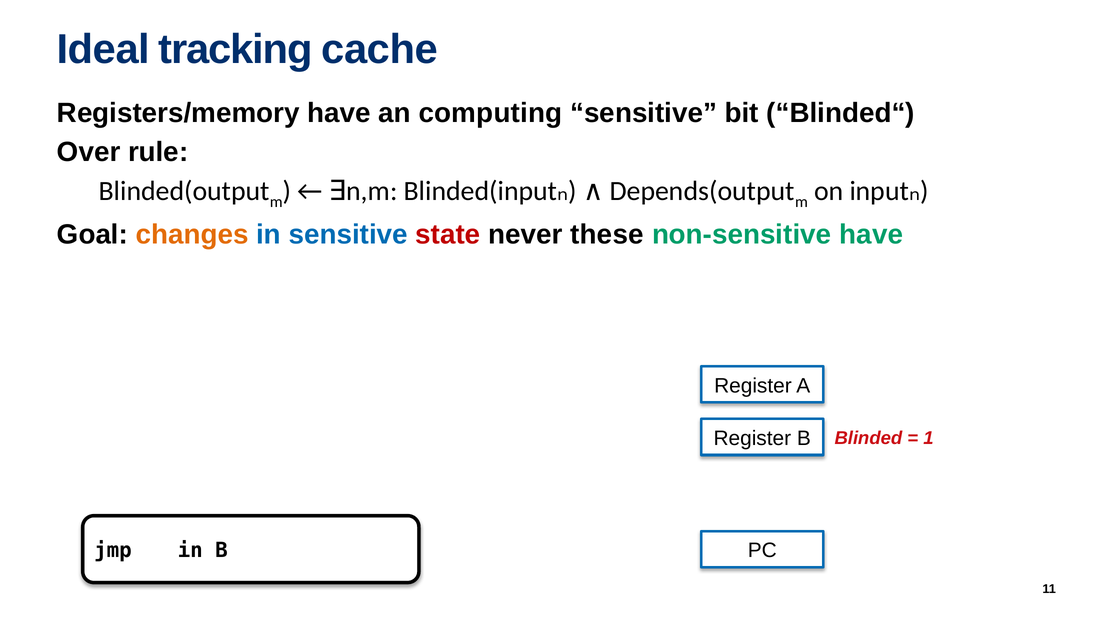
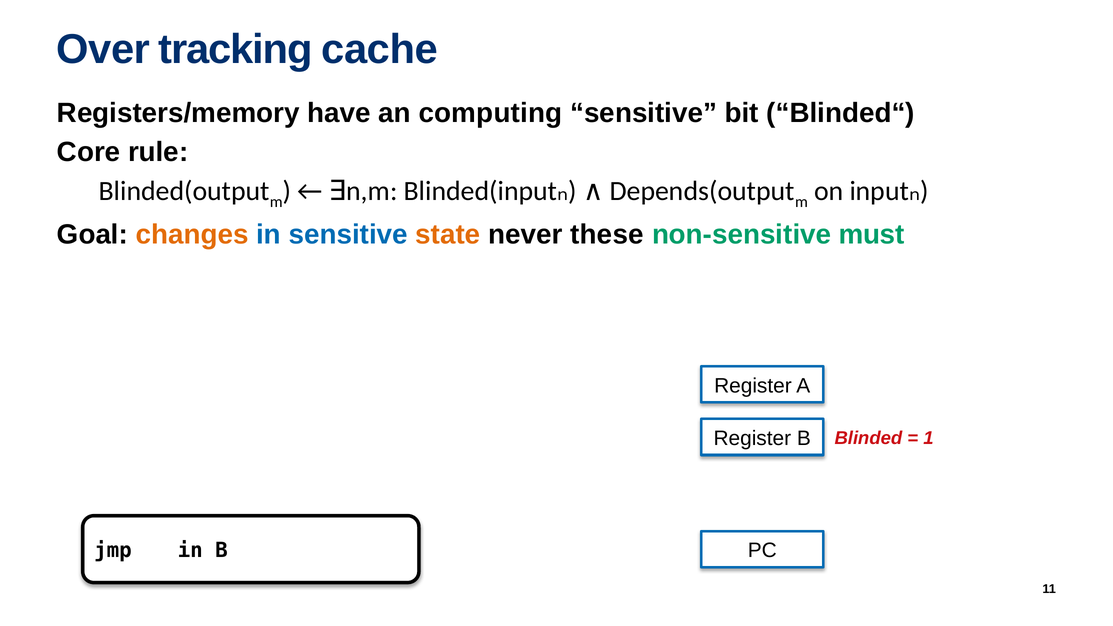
Ideal: Ideal -> Over (103, 49)
Over: Over -> Core (89, 152)
state colour: red -> orange (448, 235)
non-sensitive have: have -> must (871, 235)
